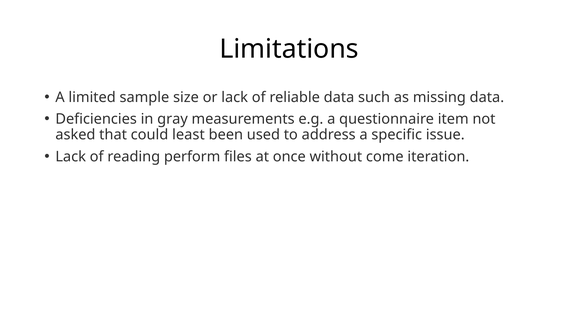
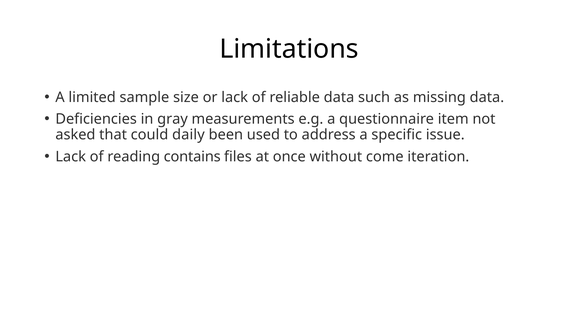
least: least -> daily (188, 135)
perform: perform -> contains (192, 157)
